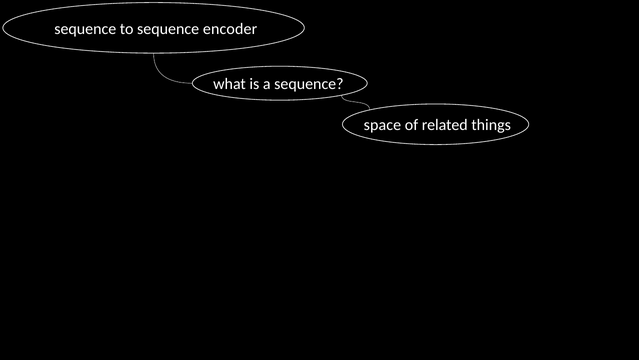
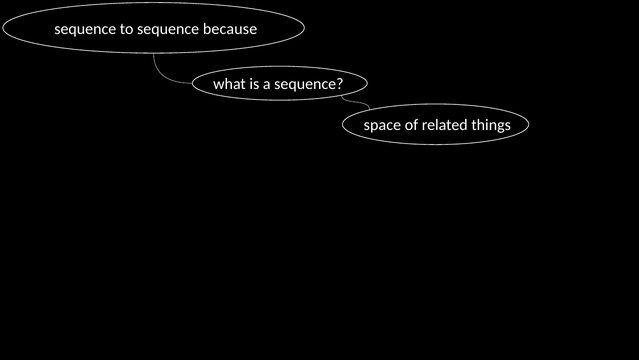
encoder: encoder -> because (230, 29)
